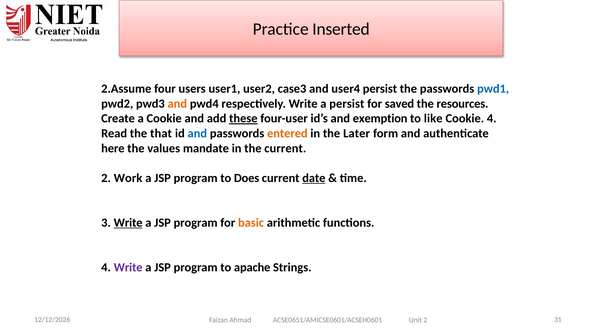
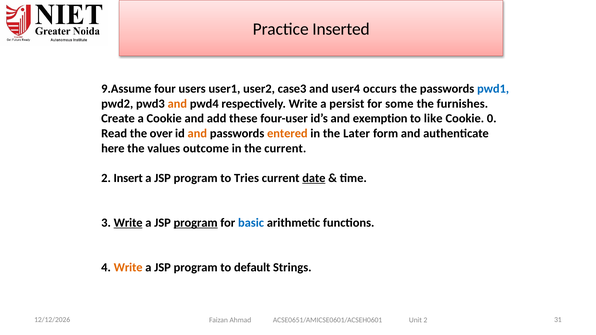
2.Assume: 2.Assume -> 9.Assume (126, 89)
user4 persist: persist -> occurs (380, 89)
saved: saved -> some (399, 104)
resources: resources -> furnishes (462, 104)
these underline: present -> none (243, 119)
Cookie 4: 4 -> 0 (492, 119)
that: that -> over (161, 133)
and colour: blue -> orange (197, 133)
mandate: mandate -> outcome (206, 148)
Work: Work -> Insert (128, 178)
Does: Does -> Tries (247, 178)
program underline: none -> present (196, 223)
basic colour: orange -> blue (251, 223)
Write colour: purple -> orange (128, 268)
apache: apache -> default (252, 268)
